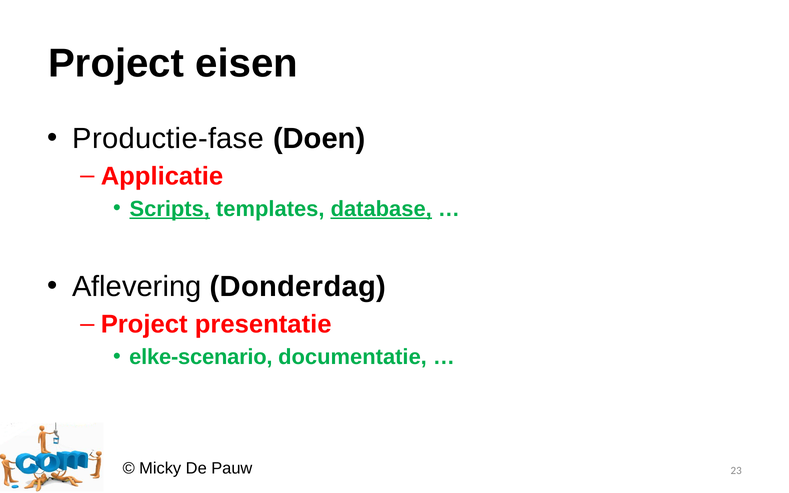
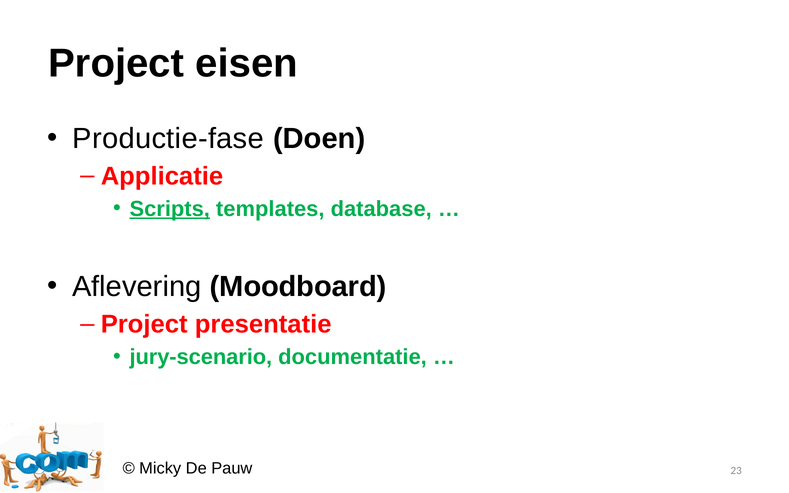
database underline: present -> none (381, 209)
Donderdag: Donderdag -> Moodboard (298, 287)
elke-scenario: elke-scenario -> jury-scenario (201, 357)
